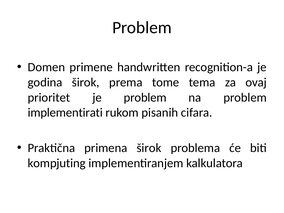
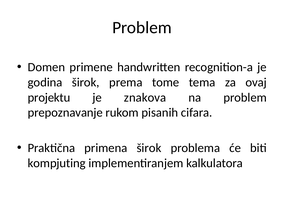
prioritet: prioritet -> projektu (49, 97)
je problem: problem -> znakova (145, 97)
implementirati: implementirati -> prepoznavanje (65, 113)
